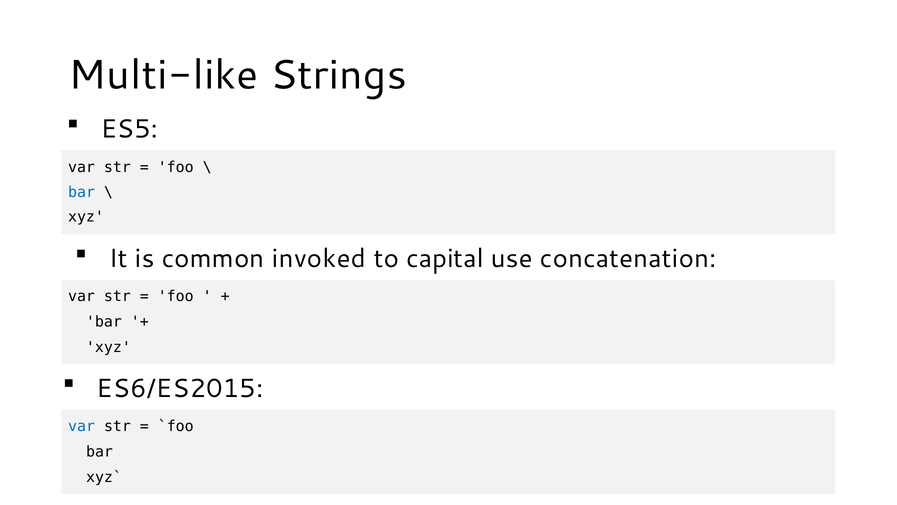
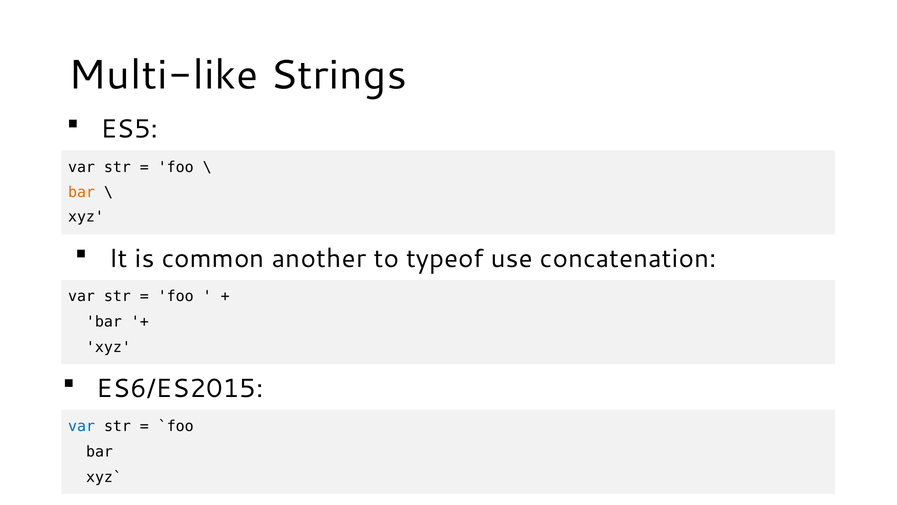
bar colour: blue -> orange (82, 192)
invoked: invoked -> another (319, 259)
capital: capital -> typeof (445, 259)
